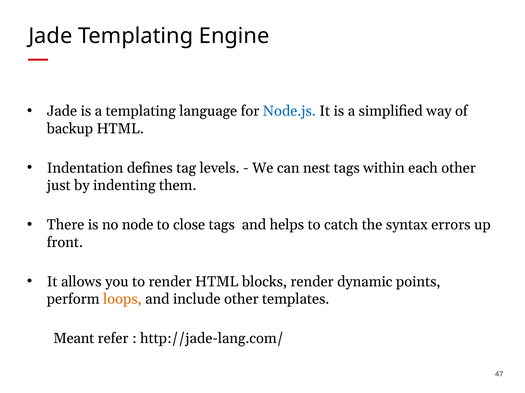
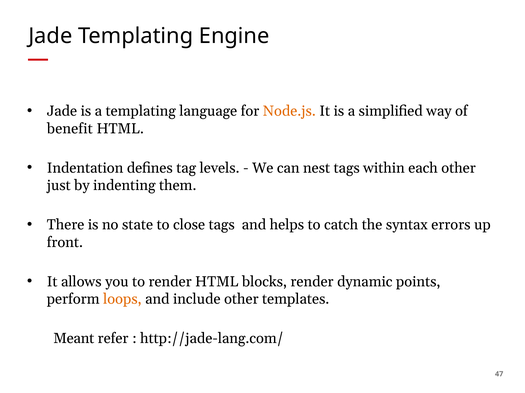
Node.js colour: blue -> orange (289, 111)
backup: backup -> benefit (70, 129)
node: node -> state (138, 225)
